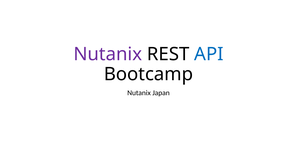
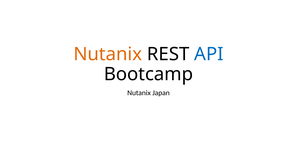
Nutanix colour: purple -> orange (108, 54)
